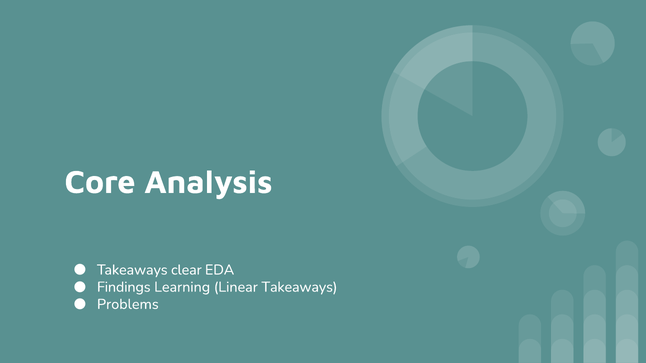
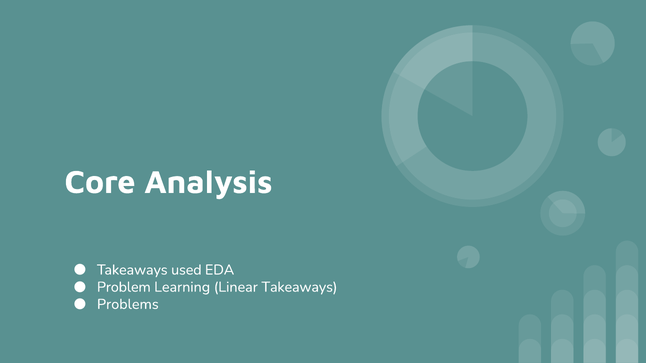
clear: clear -> used (186, 270)
Findings: Findings -> Problem (124, 287)
